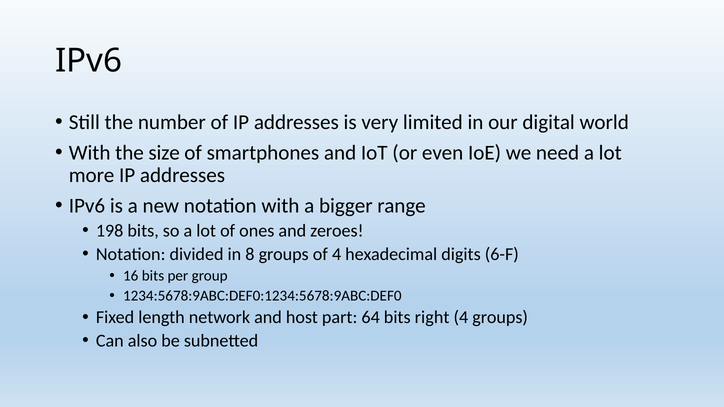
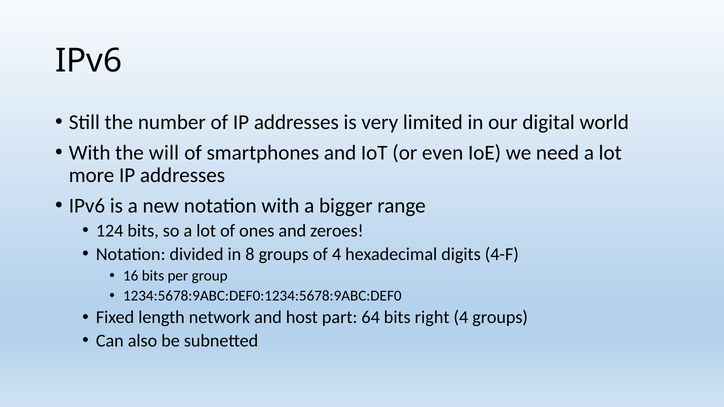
size: size -> will (164, 153)
198: 198 -> 124 (110, 231)
6-F: 6-F -> 4-F (502, 254)
